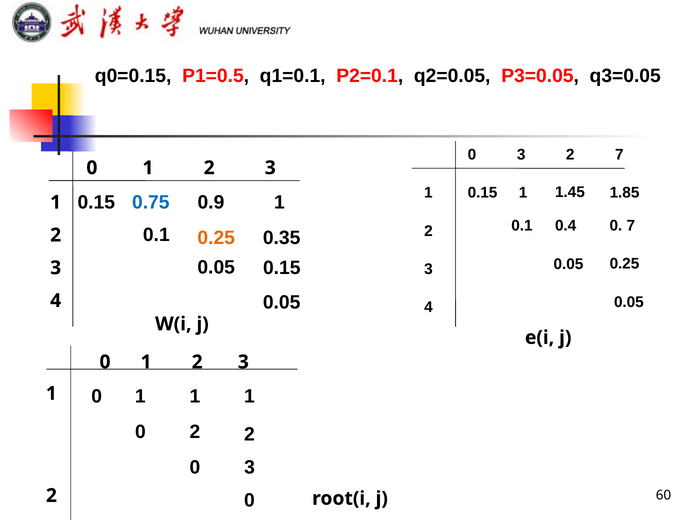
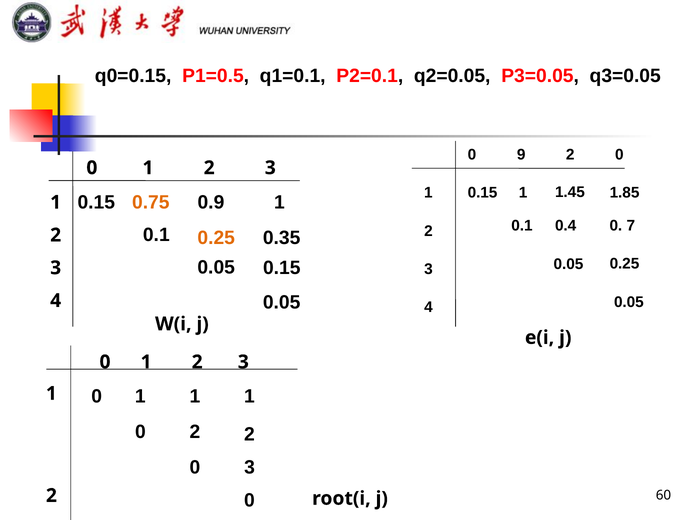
0 3: 3 -> 9 (521, 155)
2 7: 7 -> 0 (619, 155)
0.75 colour: blue -> orange (151, 202)
